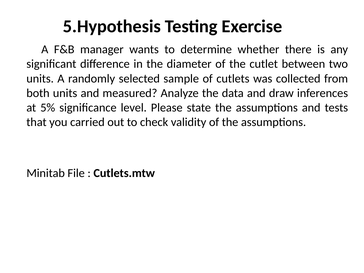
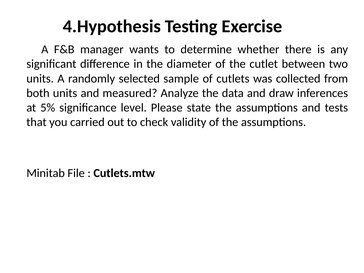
5.Hypothesis: 5.Hypothesis -> 4.Hypothesis (112, 26)
